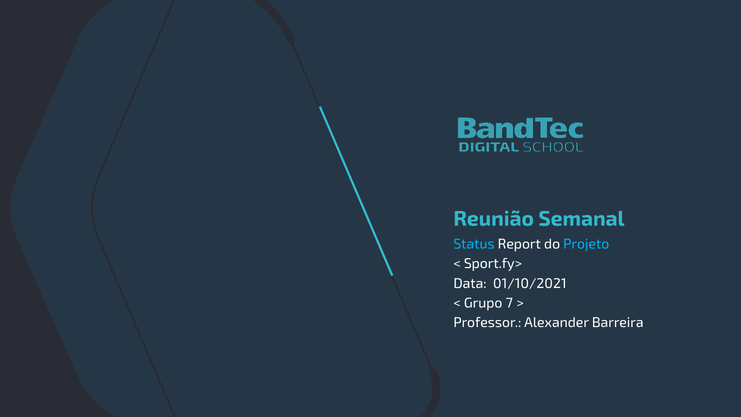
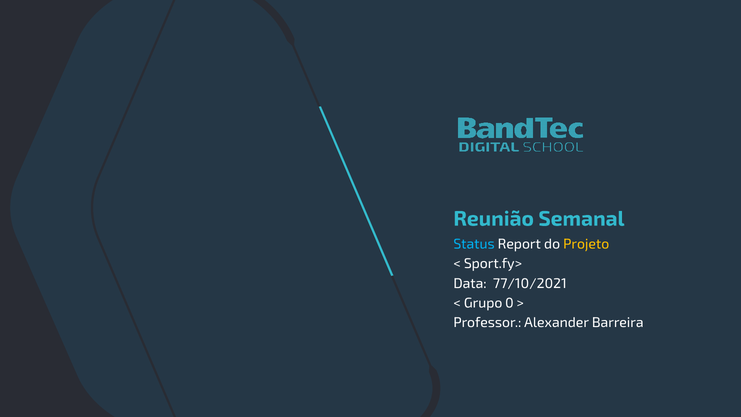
Projeto colour: light blue -> yellow (586, 244)
01/10/2021: 01/10/2021 -> 77/10/2021 (530, 283)
7: 7 -> 0 (509, 303)
